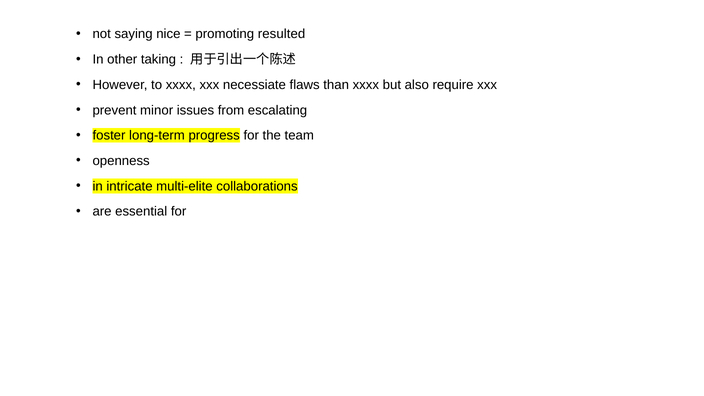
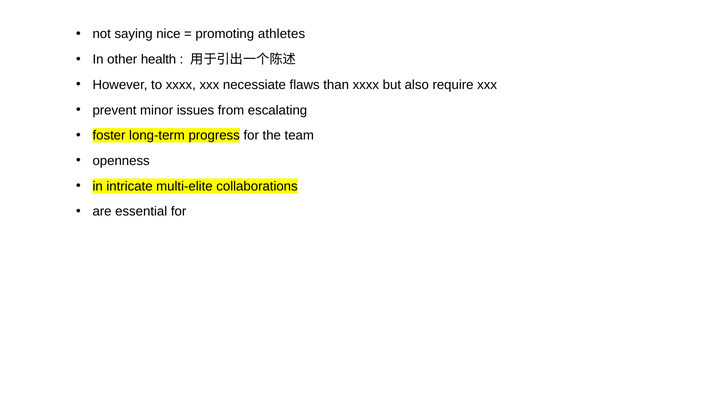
resulted: resulted -> athletes (282, 34)
taking: taking -> health (159, 59)
